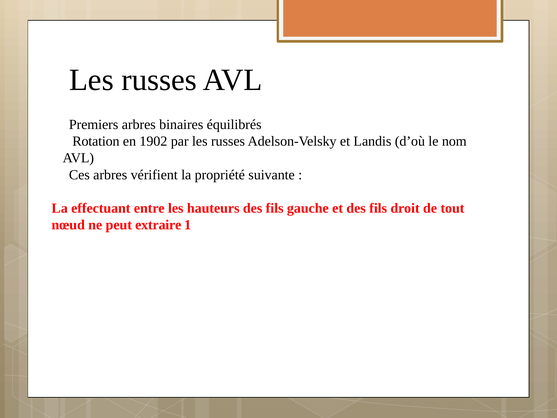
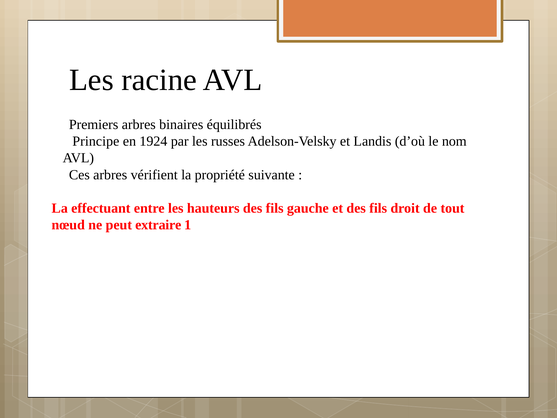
russes: russes -> racine (159, 80)
Rotation: Rotation -> Principe (96, 141)
1902: 1902 -> 1924 (153, 141)
